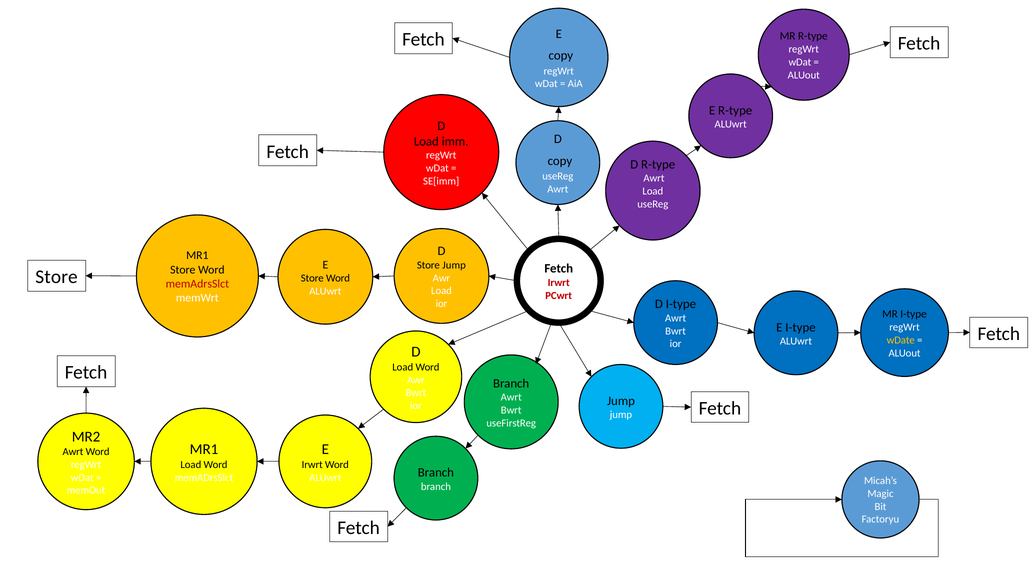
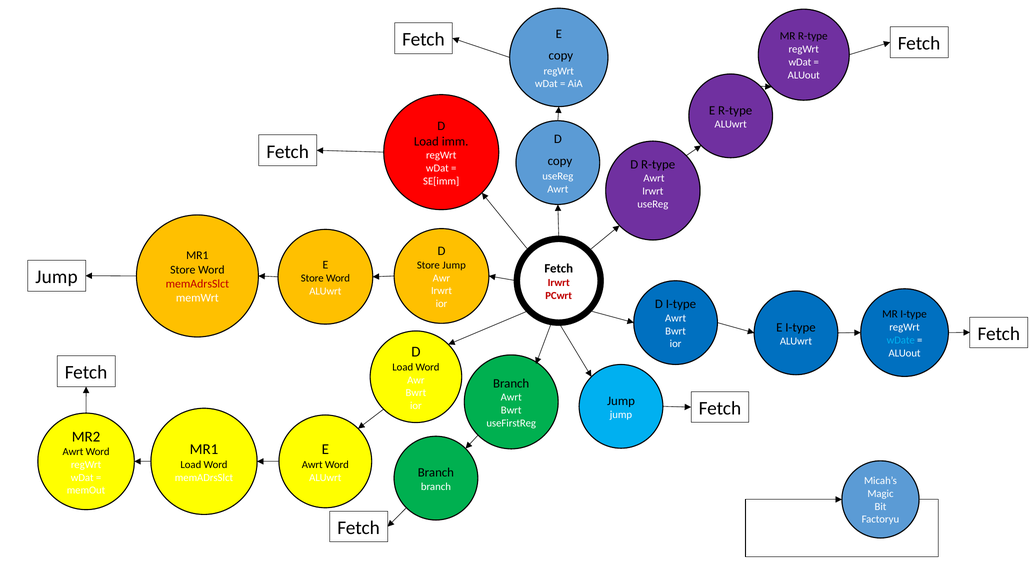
Load: Load -> Irwrt (653, 191)
Store: Store -> Jump (57, 277)
Load: Load -> Irwrt (442, 291)
wDate colour: yellow -> light blue (901, 340)
Irwrt: Irwrt -> Awrt (312, 465)
